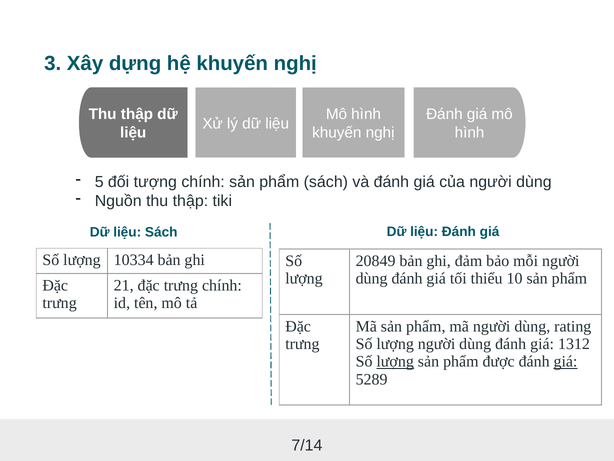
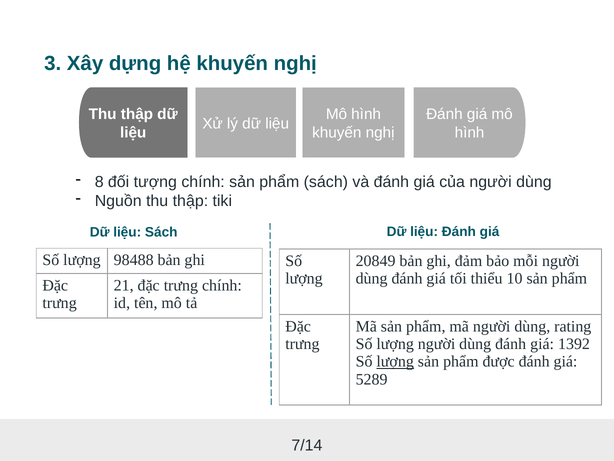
5: 5 -> 8 (99, 182)
10334: 10334 -> 98488 (134, 260)
1312: 1312 -> 1392 (574, 344)
giá underline: present -> none (565, 361)
